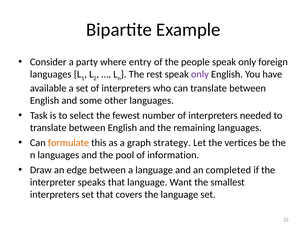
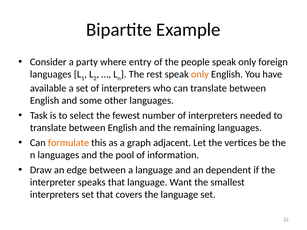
only colour: purple -> orange (200, 74)
strategy: strategy -> adjacent (172, 143)
completed: completed -> dependent (228, 170)
